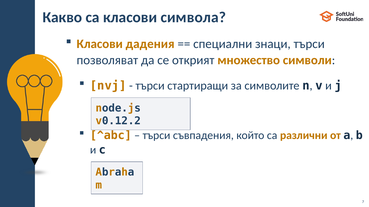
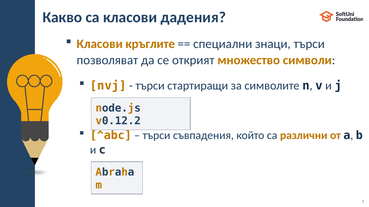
символа: символа -> дадения (193, 17)
дадения: дадения -> кръглите (150, 44)
